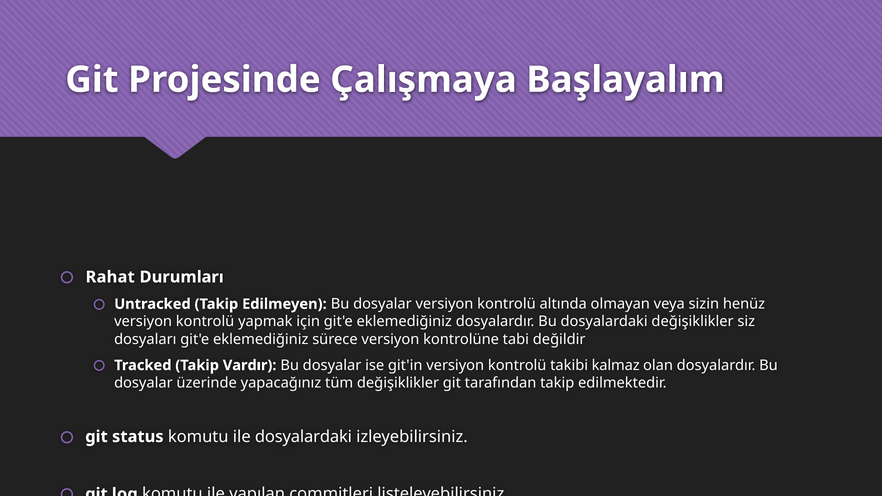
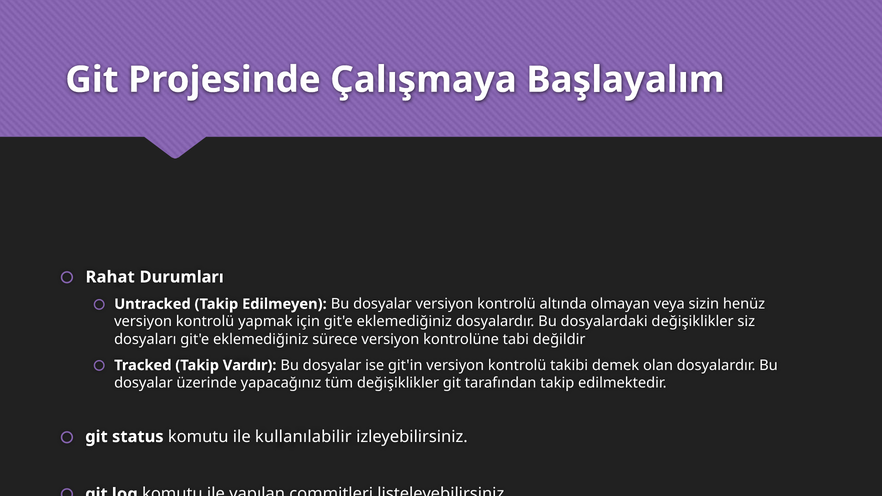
kalmaz: kalmaz -> demek (616, 365)
ile dosyalardaki: dosyalardaki -> kullanılabilir (303, 437)
